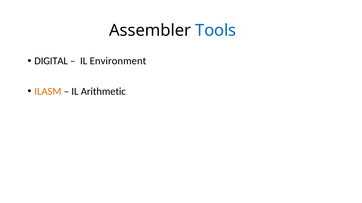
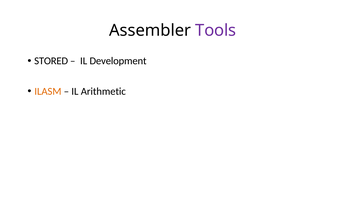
Tools colour: blue -> purple (216, 30)
DIGITAL: DIGITAL -> STORED (51, 61)
Environment: Environment -> Development (118, 61)
